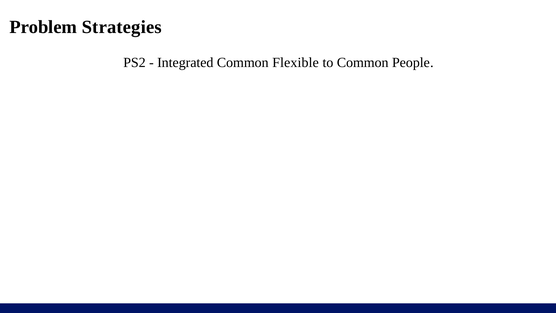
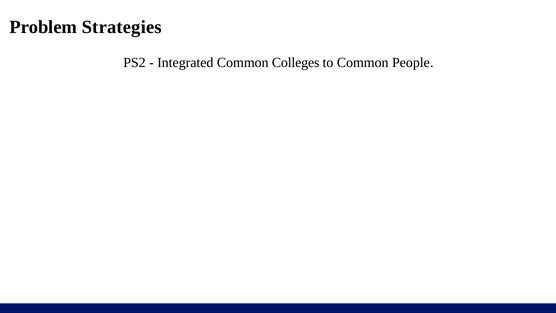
Flexible: Flexible -> Colleges (296, 63)
